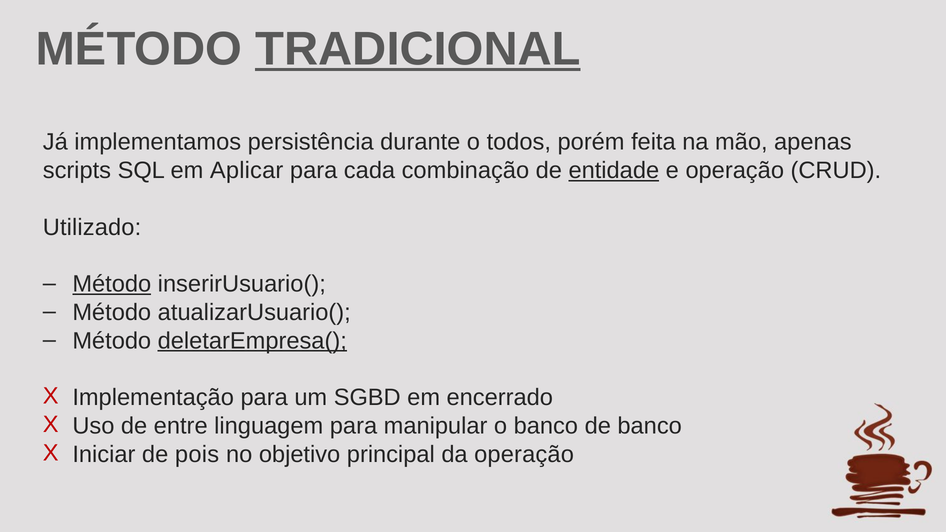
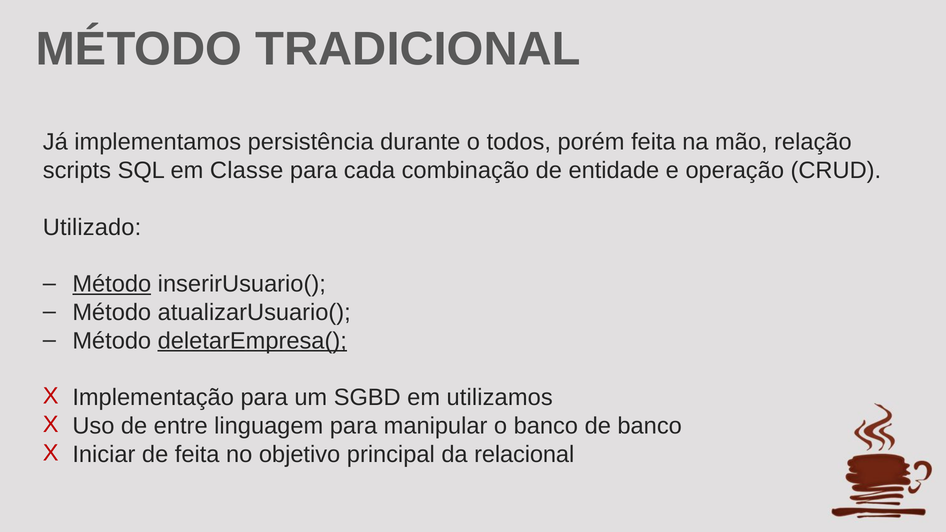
TRADICIONAL underline: present -> none (418, 49)
apenas: apenas -> relação (813, 142)
Aplicar: Aplicar -> Classe (247, 171)
entidade underline: present -> none (614, 171)
encerrado: encerrado -> utilizamos (500, 398)
de pois: pois -> feita (197, 454)
da operação: operação -> relacional (524, 454)
